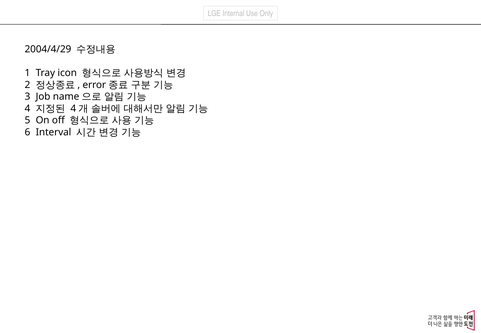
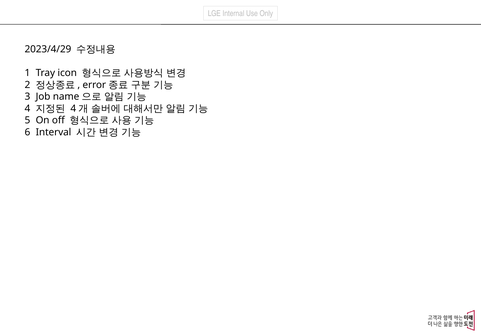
2004/4/29: 2004/4/29 -> 2023/4/29 (48, 49)
